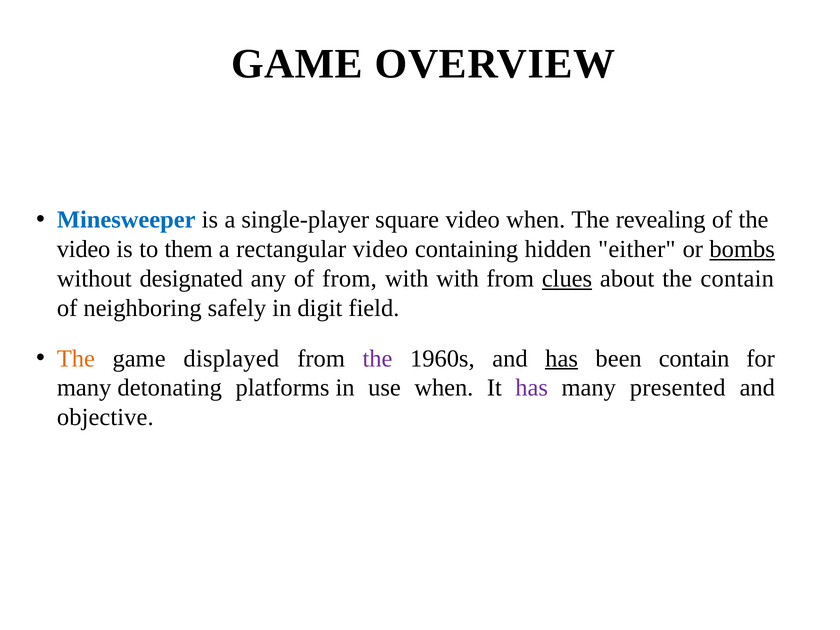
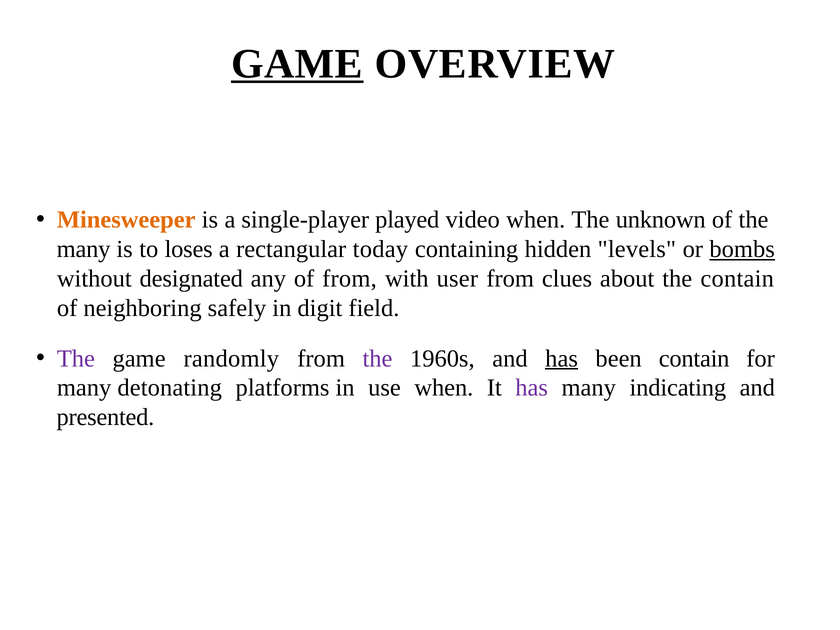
GAME underline: none -> present (297, 64)
Minesweeper colour: blue -> orange (126, 220)
square: square -> played (407, 220)
revealing: revealing -> unknown (661, 220)
video: video -> many (84, 249)
them: them -> loses (189, 249)
rectangular video: video -> today (380, 249)
either: either -> levels (637, 249)
with with: with -> user (457, 279)
clues underline: present -> none (567, 279)
The colour: orange -> purple (76, 358)
displayed: displayed -> randomly (231, 358)
presented: presented -> indicating (678, 388)
objective: objective -> presented (105, 417)
